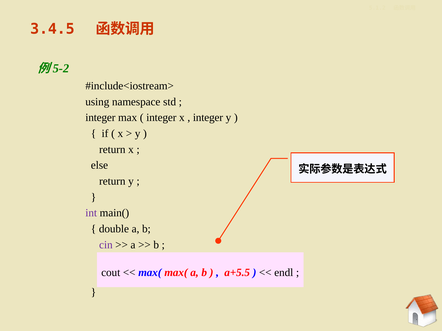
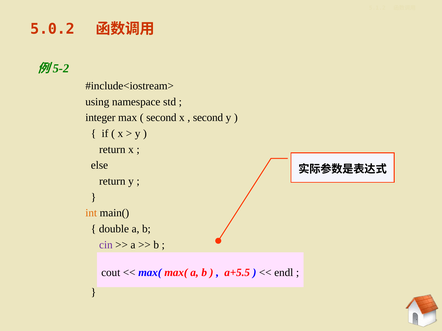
3.4.5: 3.4.5 -> 5.0.2 (52, 29)
integer: integer -> second (161, 118)
integer: integer -> second (208, 118)
int colour: purple -> orange (91, 213)
